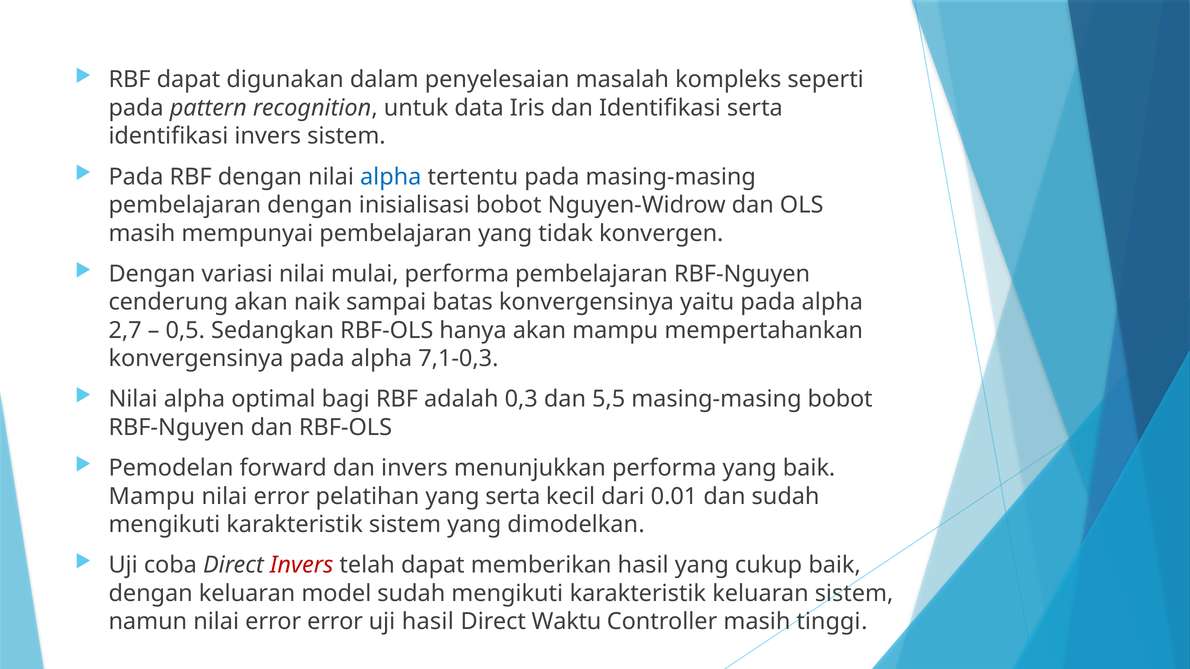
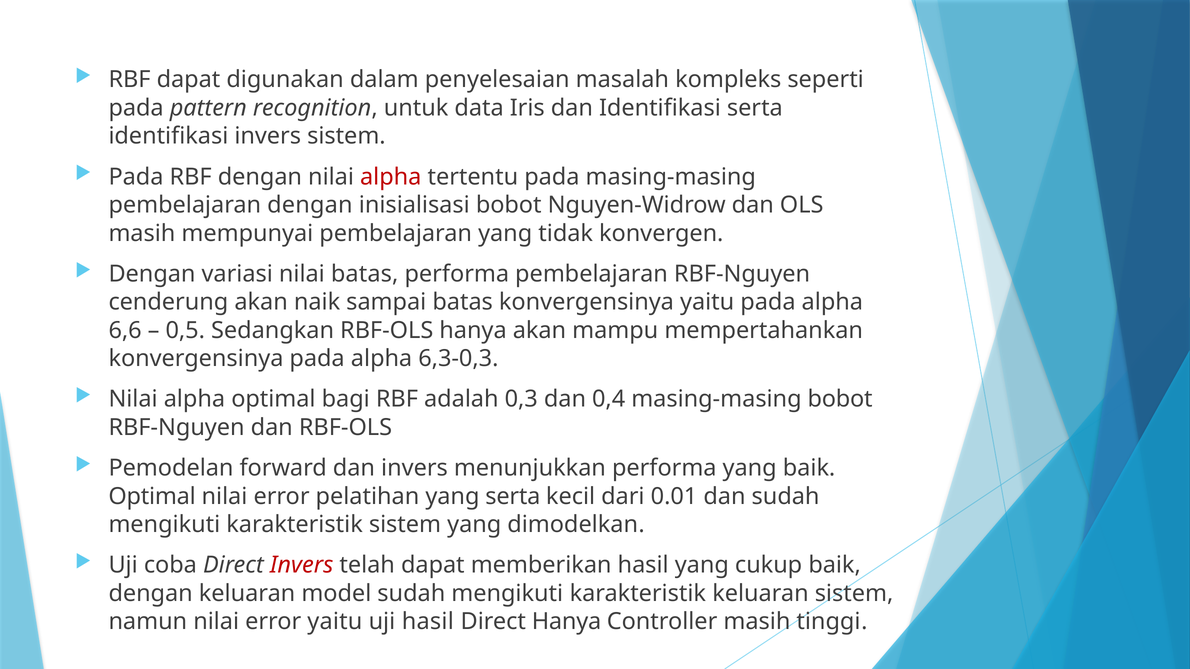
alpha colour: blue -> red (391, 177)
nilai mulai: mulai -> batas (365, 274)
2,7: 2,7 -> 6,6 (125, 331)
7,1-0,3: 7,1-0,3 -> 6,3-0,3 (458, 359)
5,5: 5,5 -> 0,4 (609, 399)
Mampu: Mampu -> Optimal (152, 497)
error error: error -> yaitu (335, 622)
Direct Waktu: Waktu -> Hanya (567, 622)
